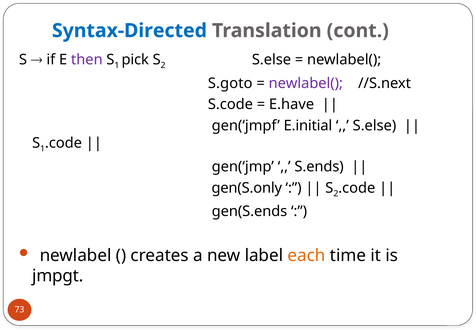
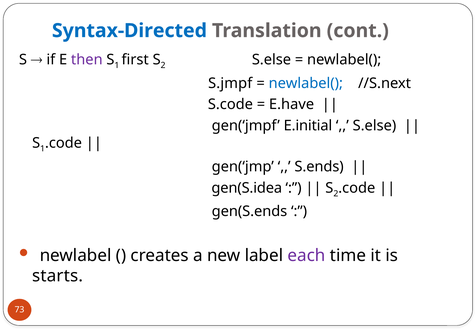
pick: pick -> first (135, 60)
S.goto: S.goto -> S.jmpf (230, 83)
newlabel( colour: purple -> blue (306, 83)
gen(S.only: gen(S.only -> gen(S.idea (247, 188)
each colour: orange -> purple (307, 255)
jmpgt: jmpgt -> starts (58, 275)
